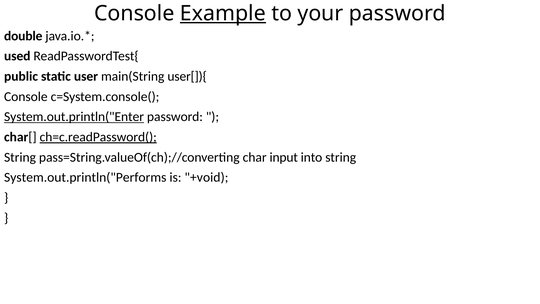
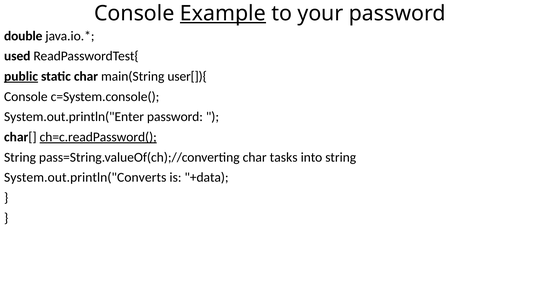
public underline: none -> present (21, 76)
static user: user -> char (86, 76)
System.out.println("Enter underline: present -> none (74, 117)
input: input -> tasks (284, 157)
System.out.println("Performs: System.out.println("Performs -> System.out.println("Converts (85, 177)
+void: +void -> +data (207, 177)
